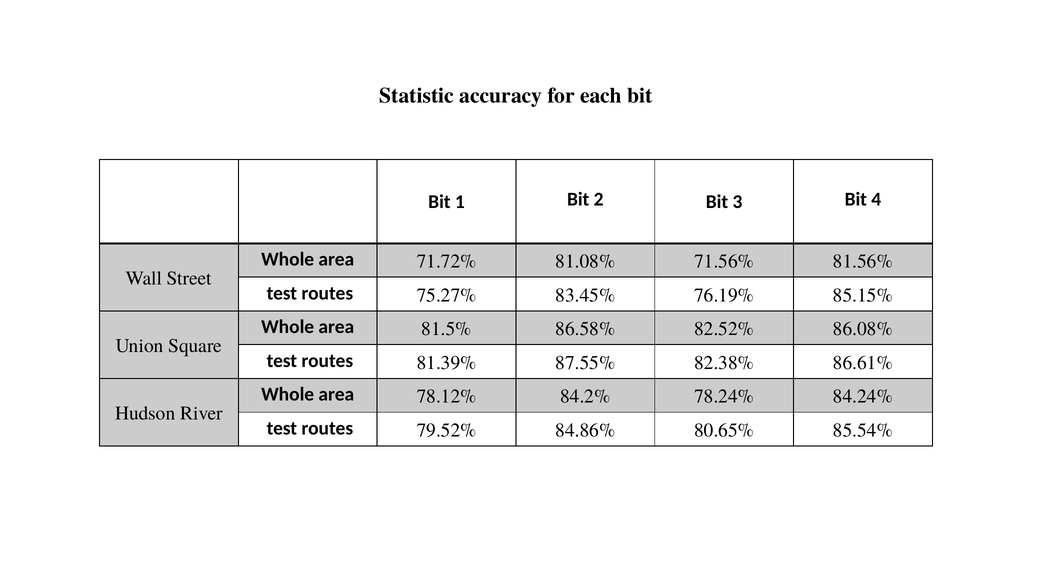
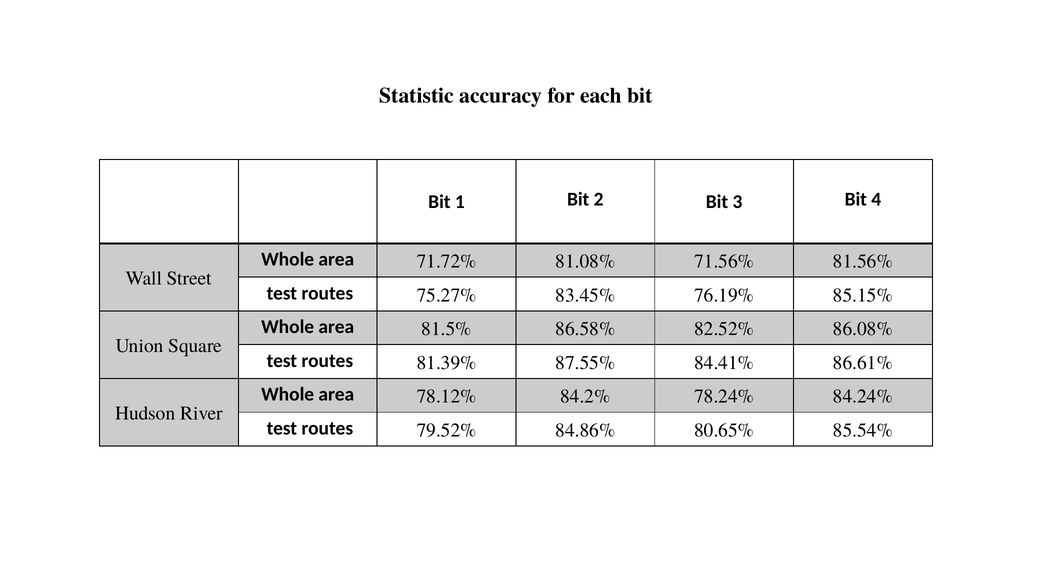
82.38%: 82.38% -> 84.41% (724, 362)
